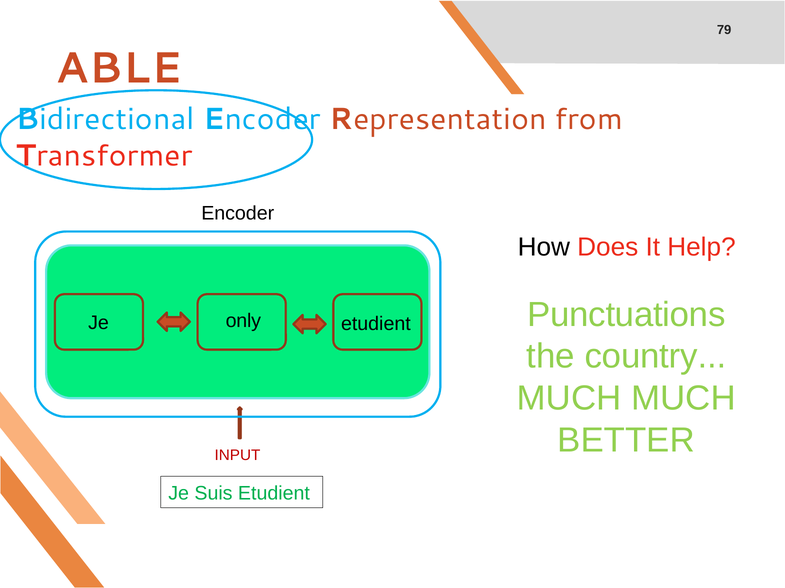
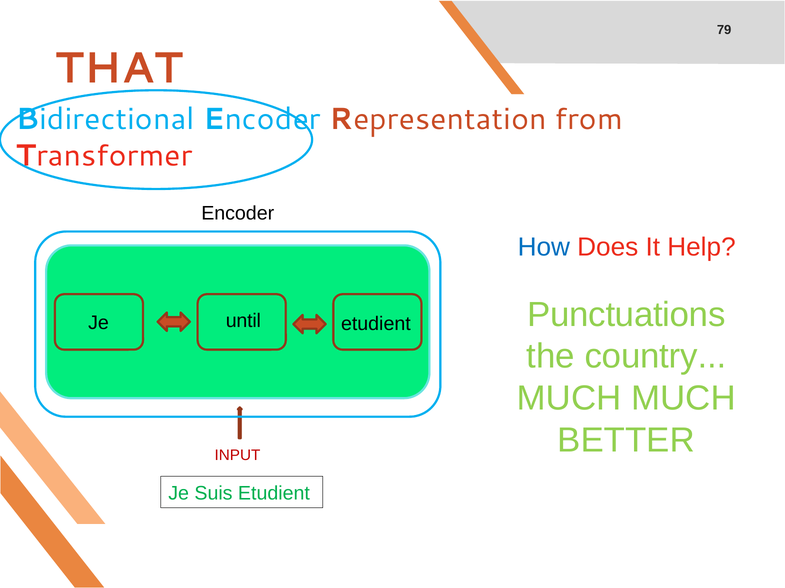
ABLE: ABLE -> THAT (119, 69)
How colour: black -> blue (544, 247)
only: only -> until (243, 321)
